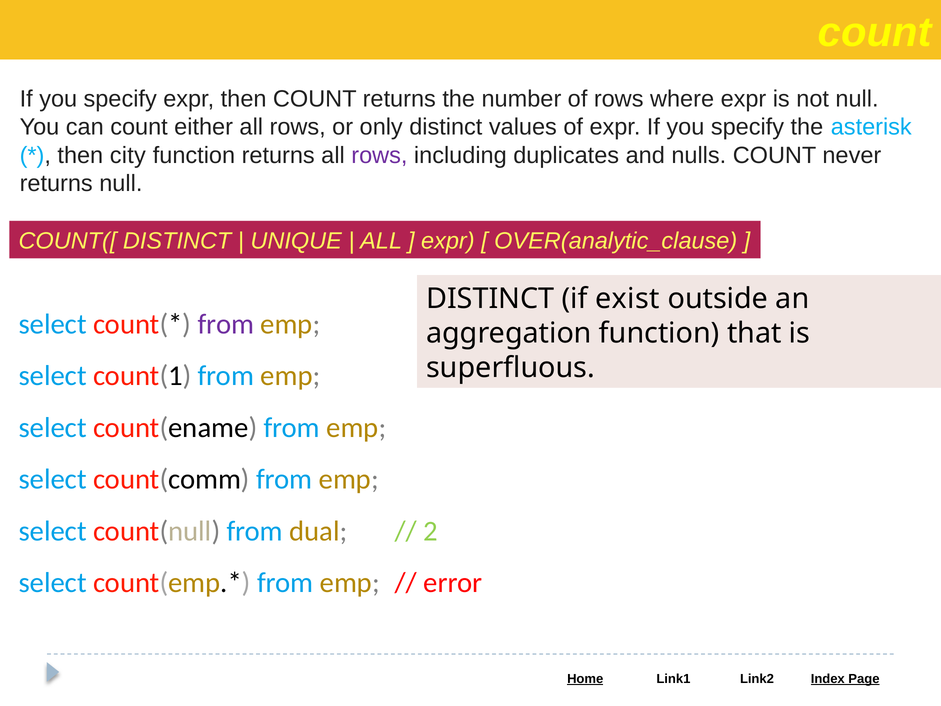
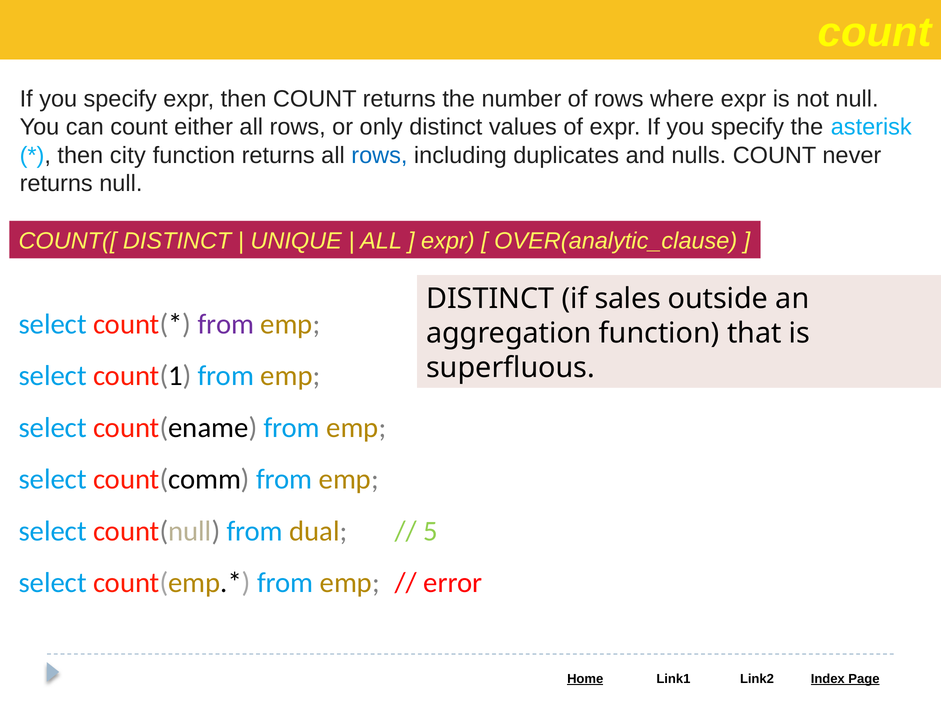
rows colour: purple -> blue (379, 155)
exist: exist -> sales (628, 299)
2: 2 -> 5 (431, 531)
